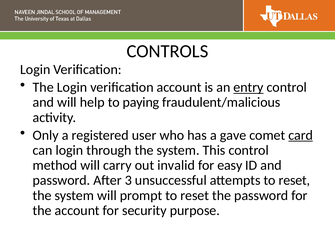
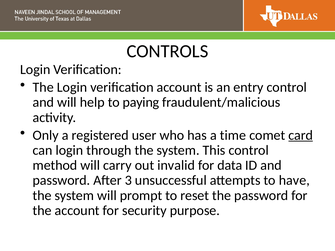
entry underline: present -> none (249, 87)
gave: gave -> time (233, 135)
easy: easy -> data (230, 165)
attempts to reset: reset -> have (294, 181)
